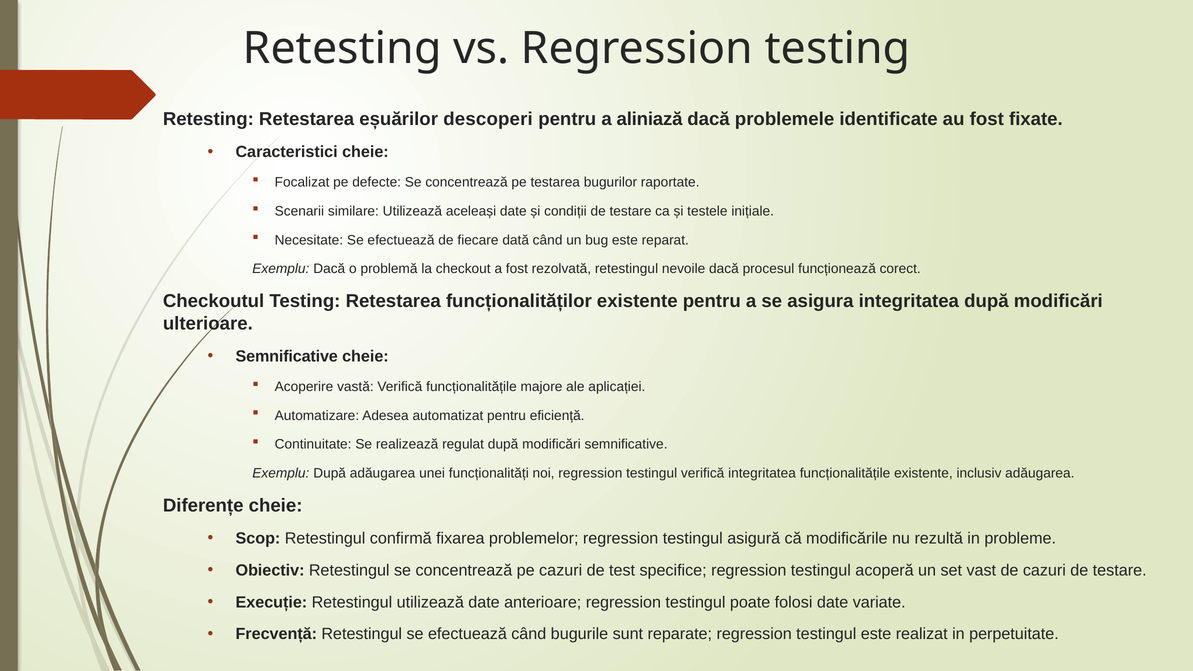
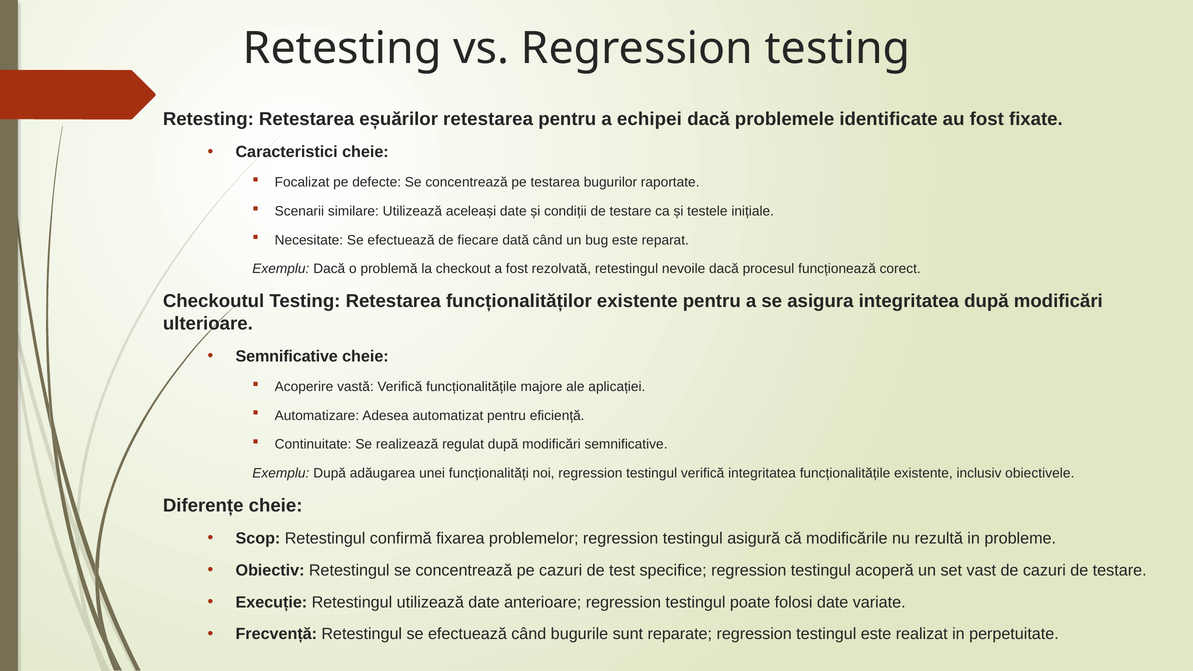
eșuărilor descoperi: descoperi -> retestarea (488, 119)
aliniază: aliniază -> echipei (649, 119)
inclusiv adăugarea: adăugarea -> obiectivele (1040, 473)
